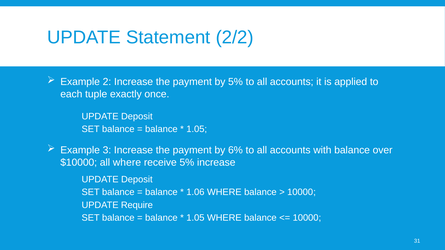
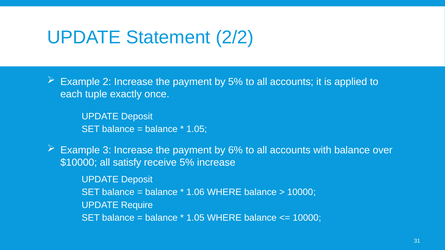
all where: where -> satisfy (127, 163)
